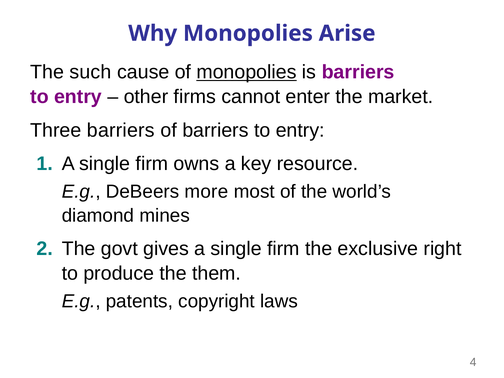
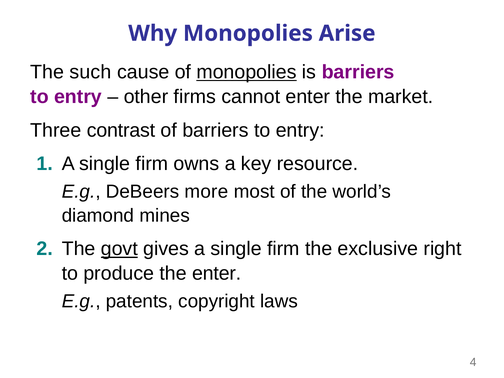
Three barriers: barriers -> contrast (121, 130)
govt underline: none -> present (119, 249)
the them: them -> enter (217, 274)
